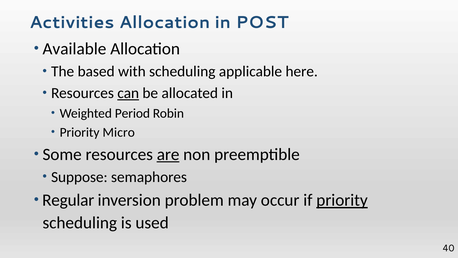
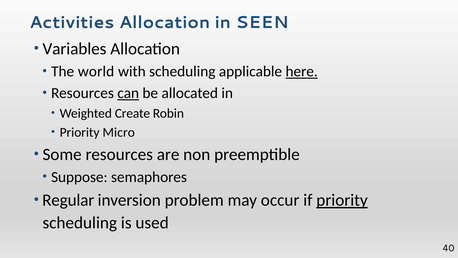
POST: POST -> SEEN (262, 23)
Available: Available -> Variables (74, 49)
based: based -> world (96, 71)
here underline: none -> present (302, 71)
Period: Period -> Create (132, 113)
are underline: present -> none (168, 154)
